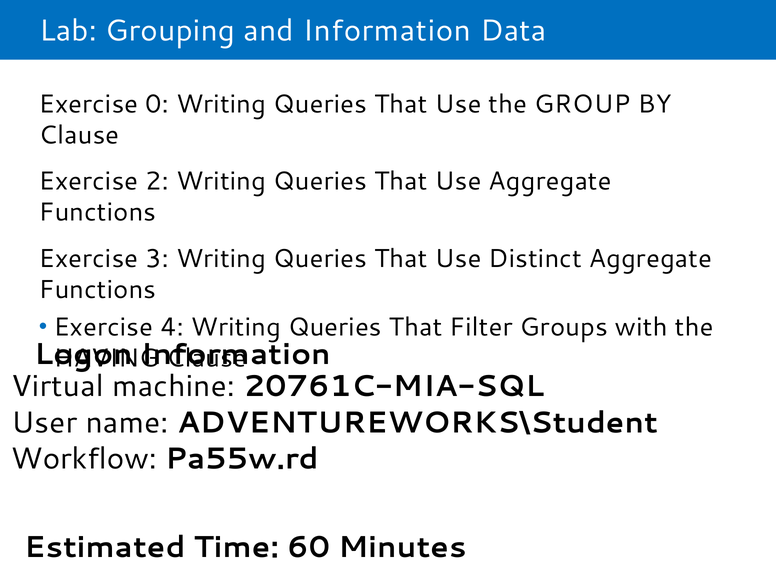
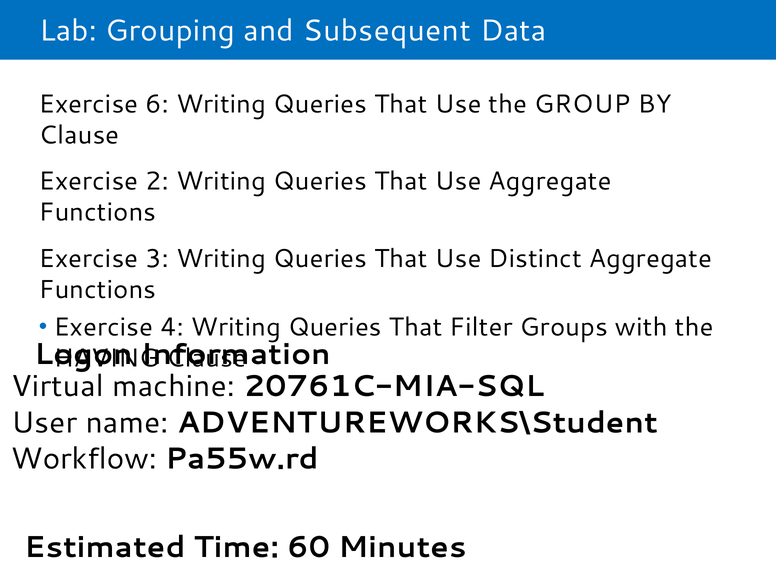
and Information: Information -> Subsequent (387, 31)
0: 0 -> 6 (157, 104)
